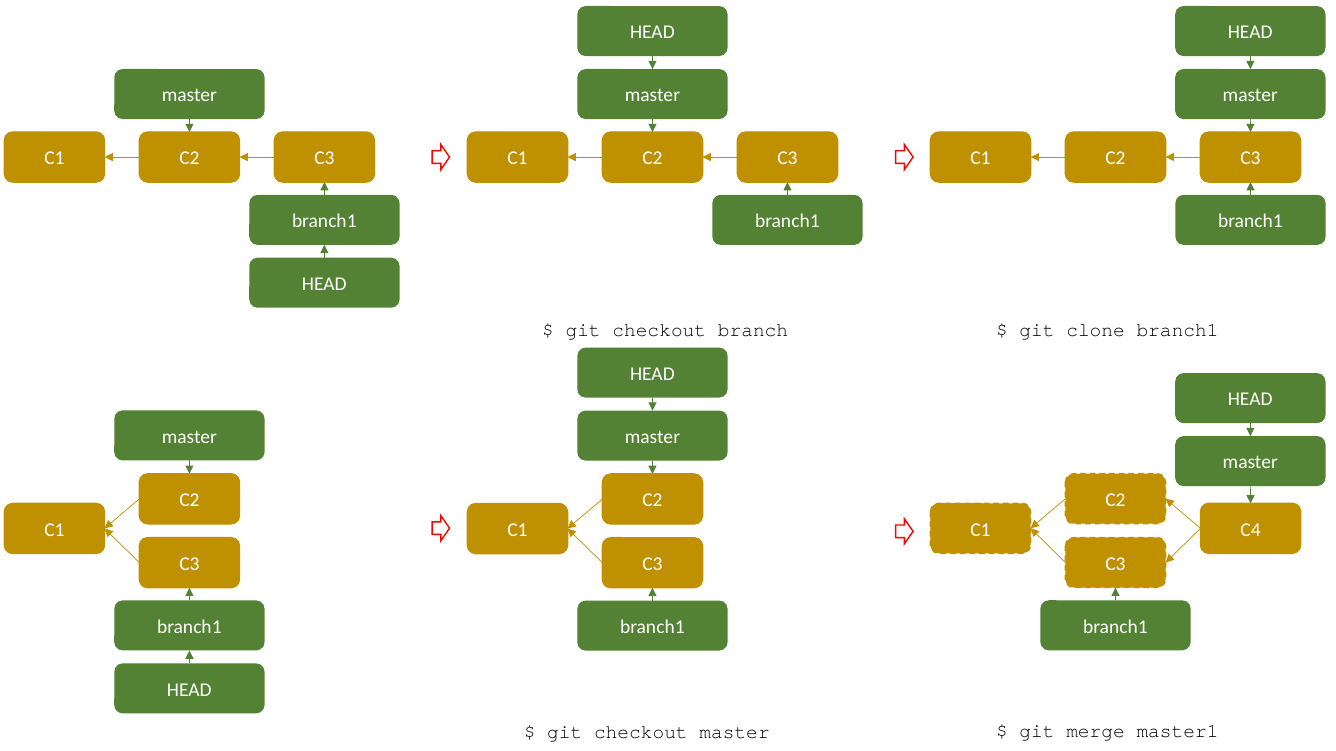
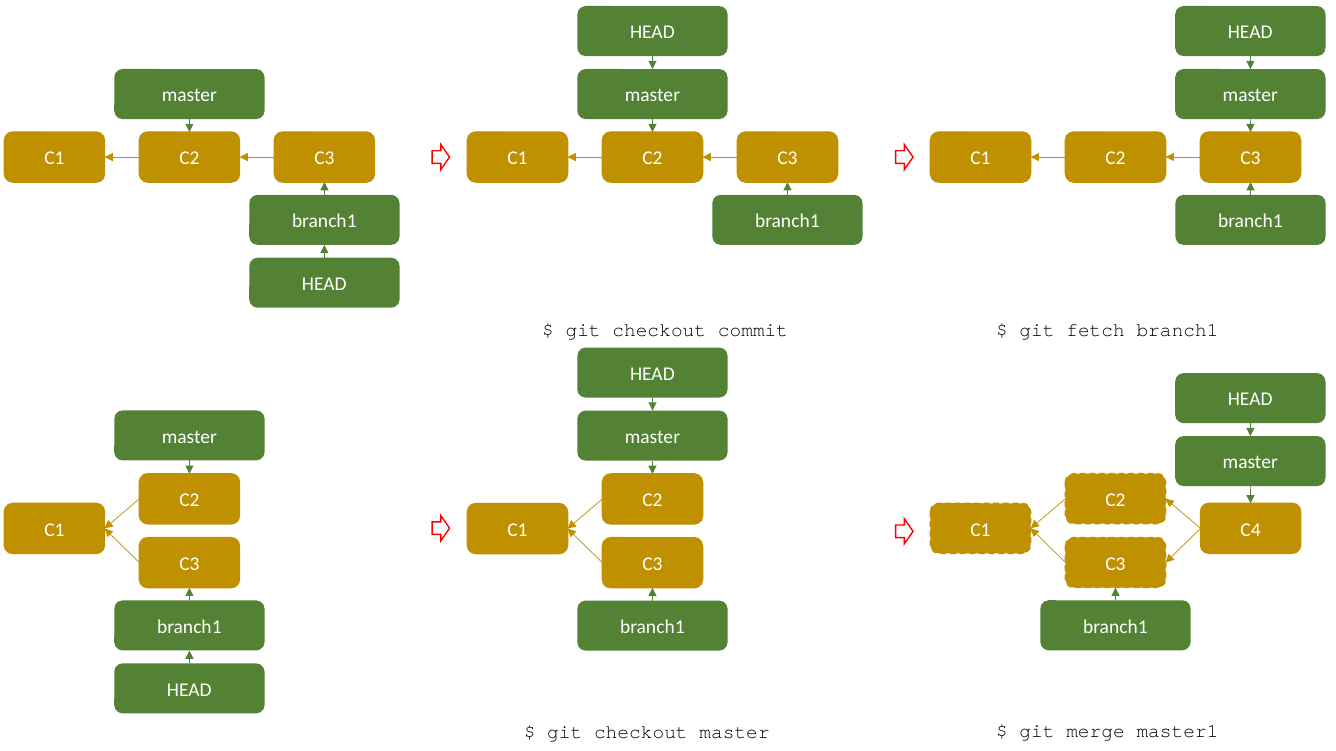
branch: branch -> commit (753, 331)
clone: clone -> fetch (1096, 331)
